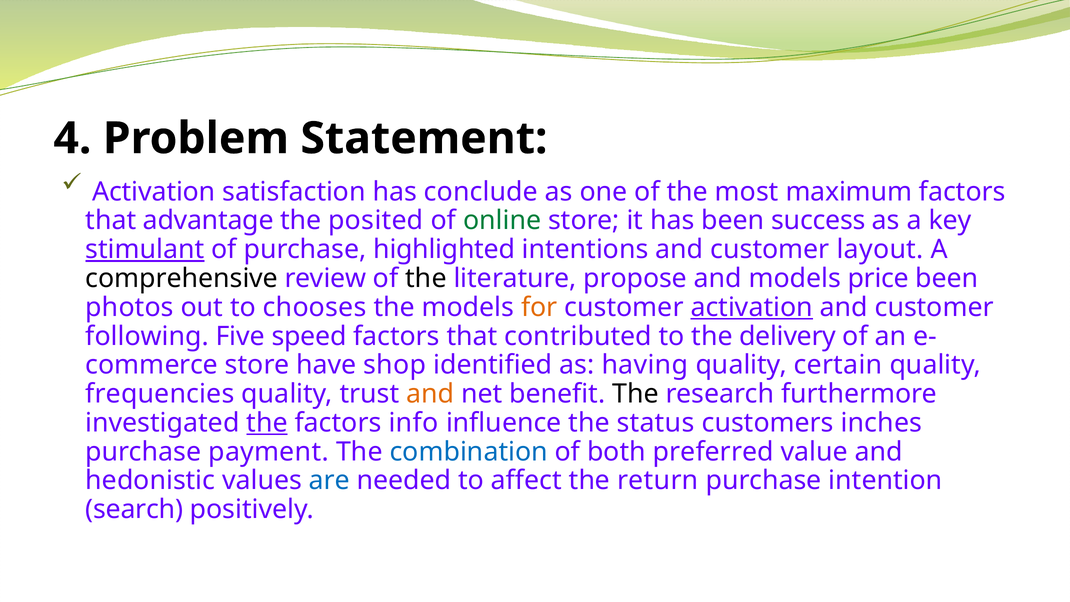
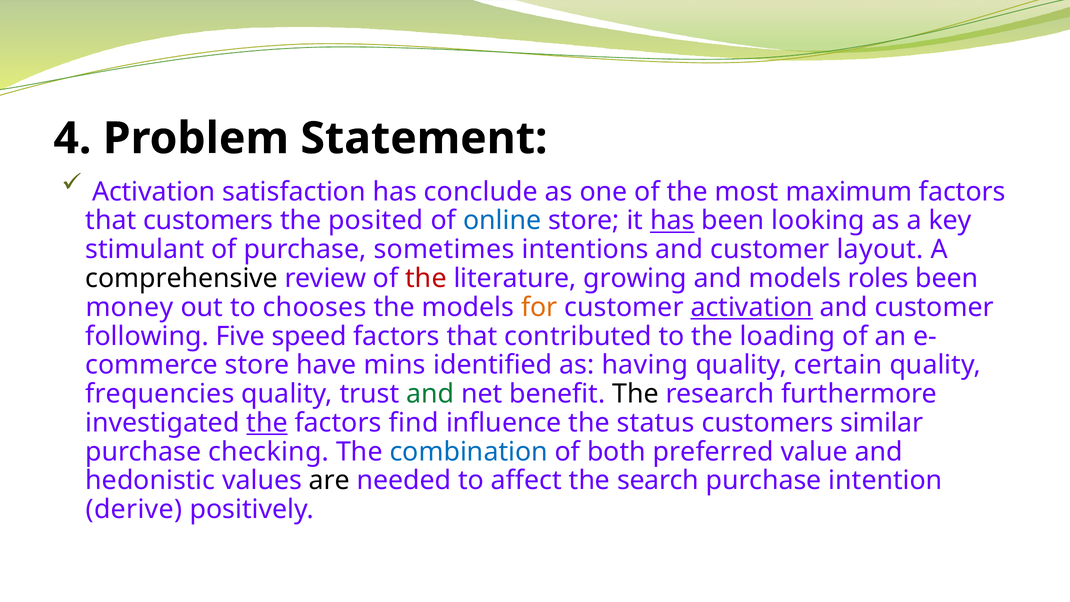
that advantage: advantage -> customers (208, 221)
online colour: green -> blue (502, 221)
has underline: none -> present (672, 221)
success: success -> looking (818, 221)
stimulant underline: present -> none (145, 249)
highlighted: highlighted -> sometimes (444, 249)
the colour: black -> red (426, 278)
propose: propose -> growing (635, 278)
price: price -> roles (878, 278)
photos: photos -> money (129, 307)
delivery: delivery -> loading (787, 336)
shop: shop -> mins (395, 365)
and colour: orange -> green (430, 394)
info: info -> find (414, 423)
inches: inches -> similar (882, 423)
payment: payment -> checking (269, 452)
are colour: blue -> black (329, 480)
return: return -> search (658, 480)
search: search -> derive (134, 509)
